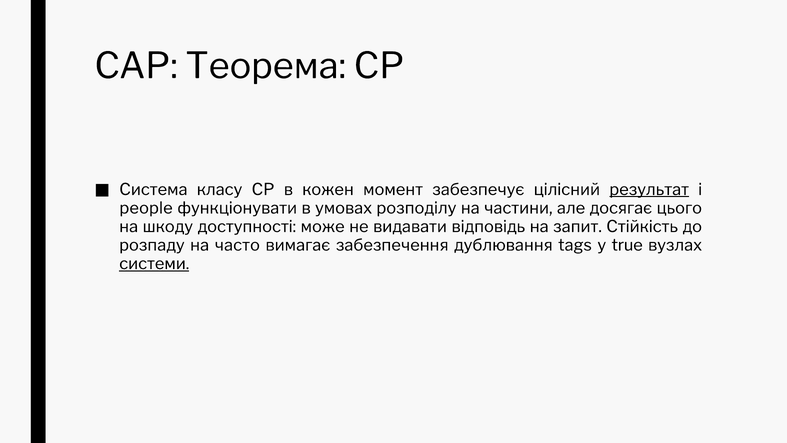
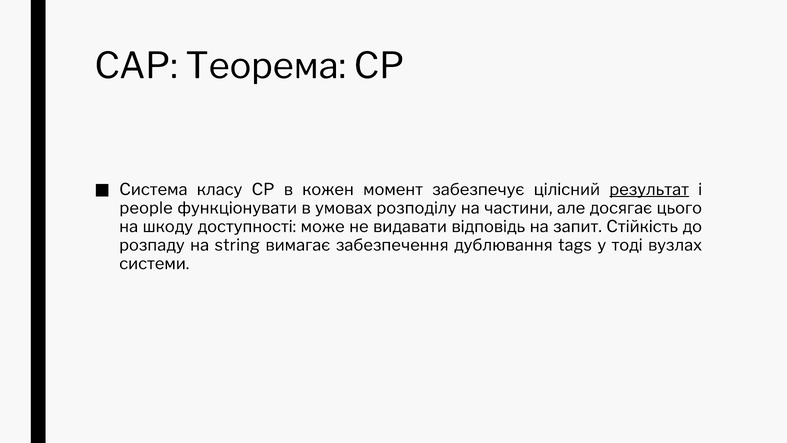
часто: часто -> string (237, 245)
true: true -> тоді (627, 245)
системи underline: present -> none (154, 264)
